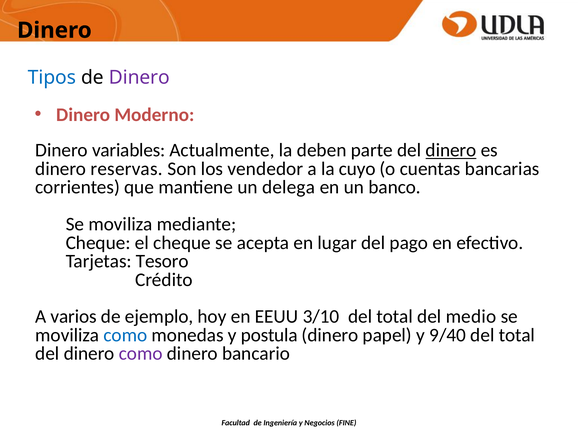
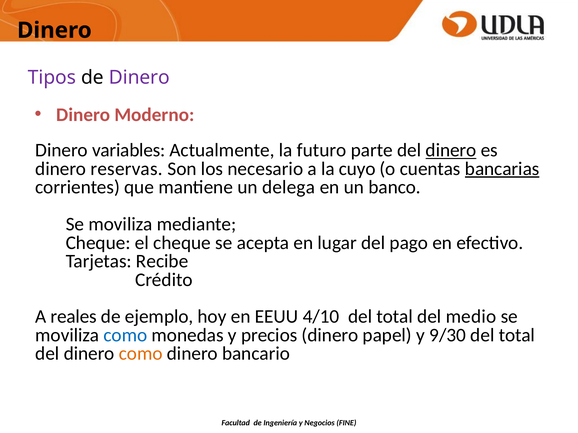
Tipos colour: blue -> purple (52, 78)
deben: deben -> futuro (322, 150)
vendedor: vendedor -> necesario (265, 169)
bancarias underline: none -> present (502, 169)
Tesoro: Tesoro -> Recibe (162, 261)
varios: varios -> reales (74, 317)
3/10: 3/10 -> 4/10 (321, 317)
postula: postula -> precios (269, 335)
9/40: 9/40 -> 9/30 (448, 335)
como colour: purple -> orange (141, 354)
